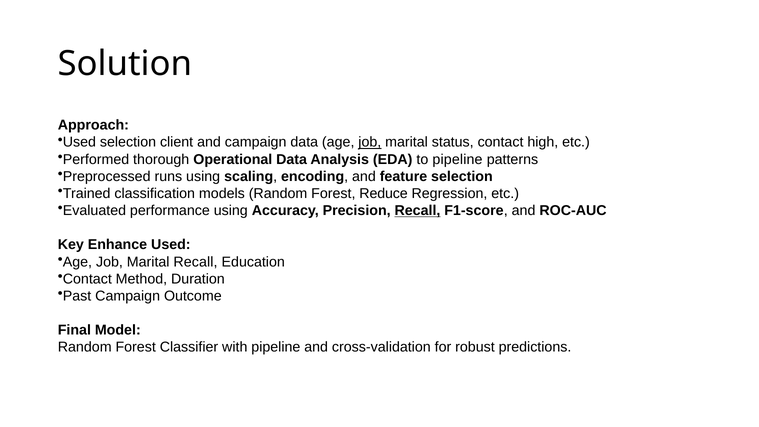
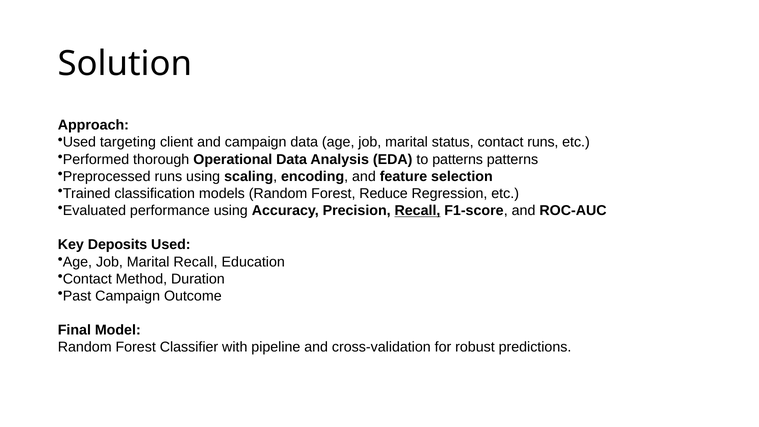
Used selection: selection -> targeting (128, 142)
job underline: present -> none (370, 142)
contact high: high -> runs (543, 142)
to pipeline: pipeline -> patterns (458, 159)
Enhance: Enhance -> Deposits (118, 245)
